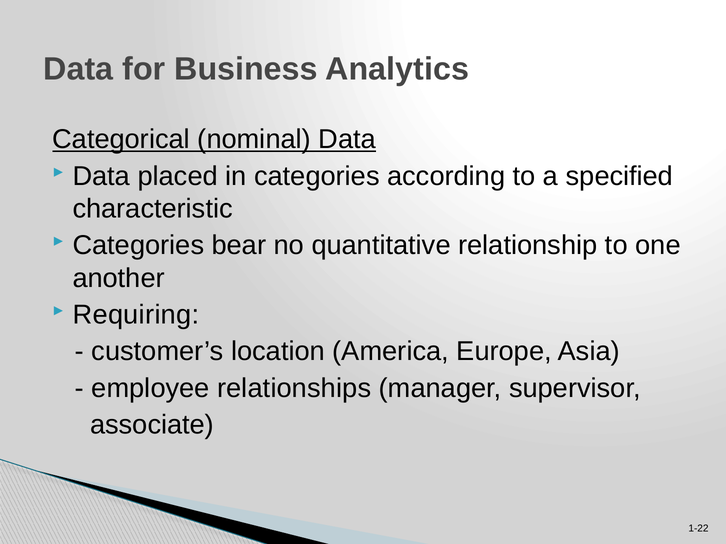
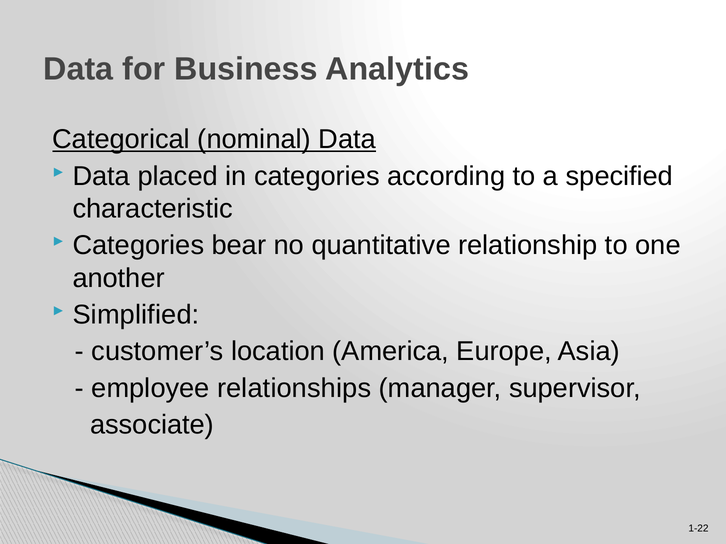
Requiring: Requiring -> Simplified (136, 315)
